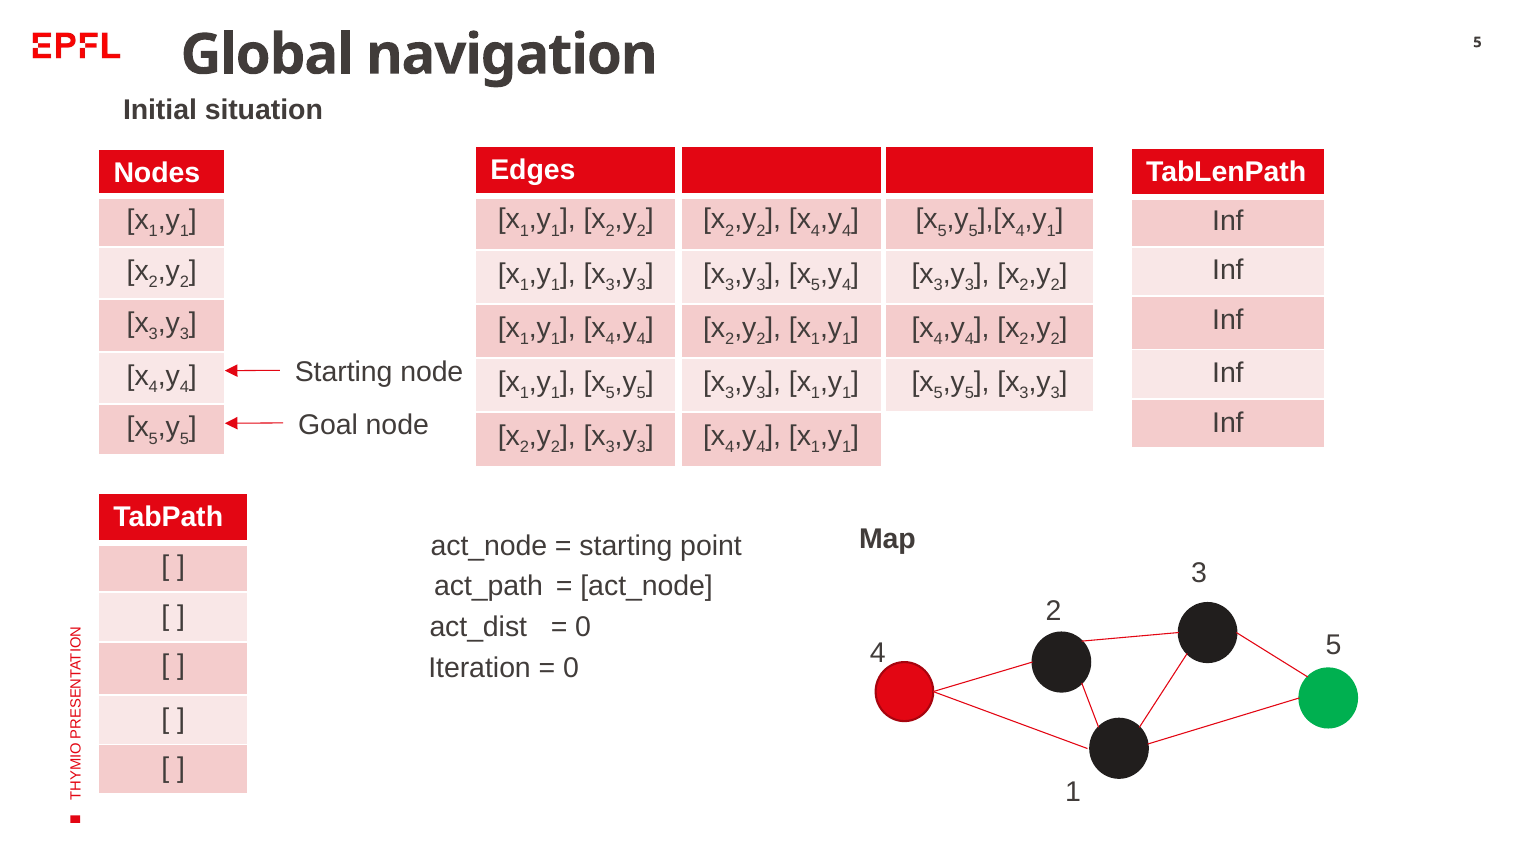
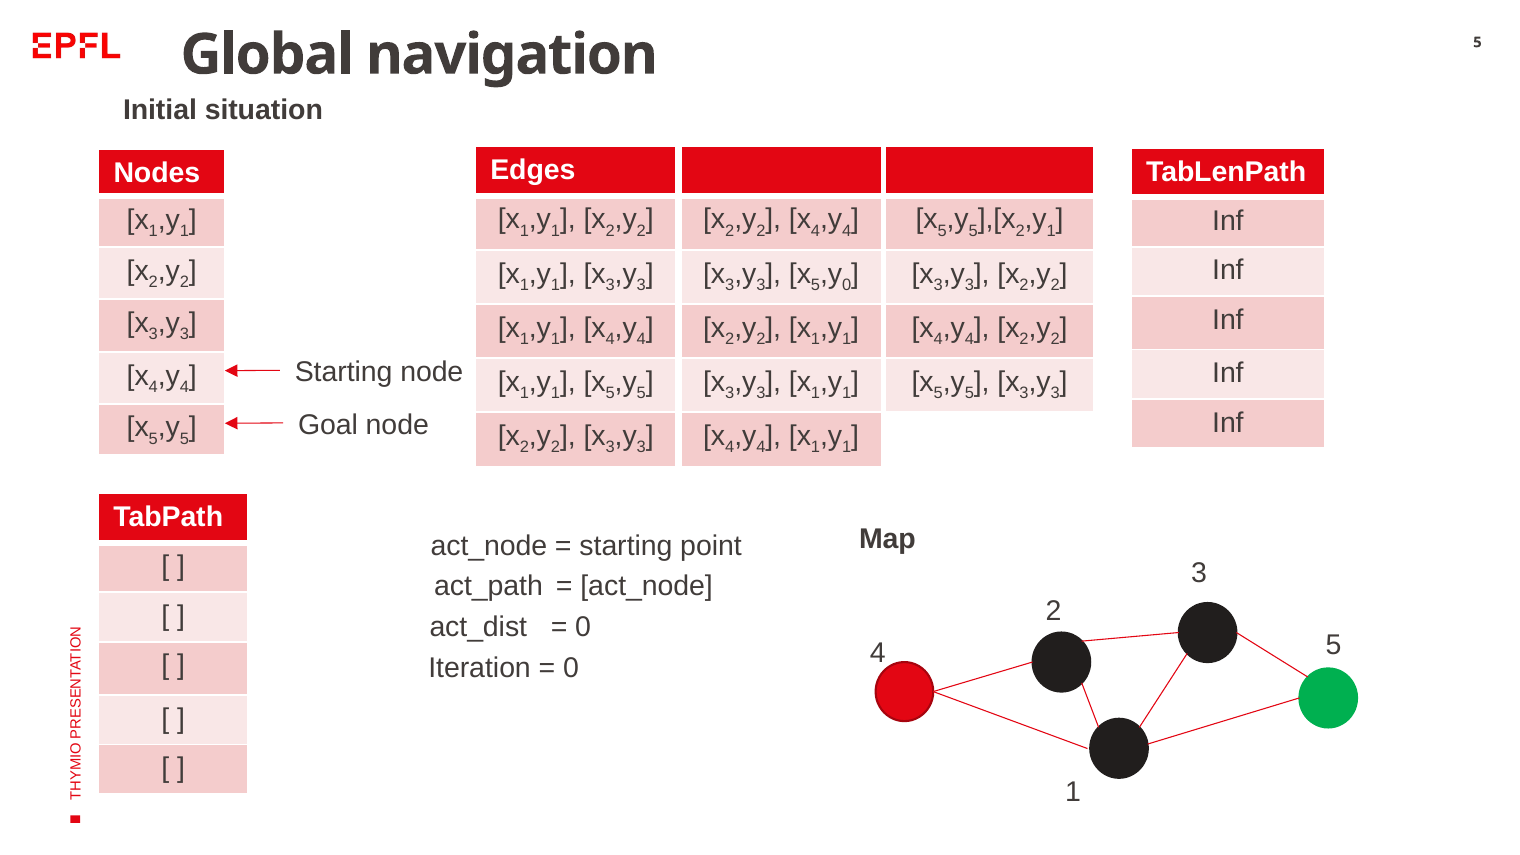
4: 4 -> 2 (1020, 231)
4: 4 -> 0 (847, 285)
